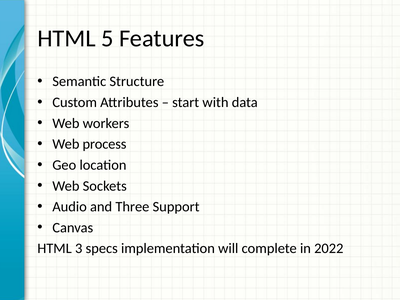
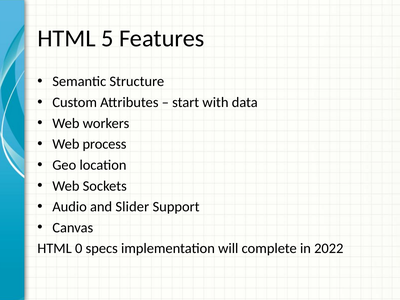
Three: Three -> Slider (132, 207)
3: 3 -> 0 (79, 249)
